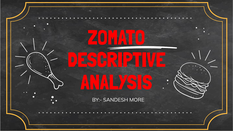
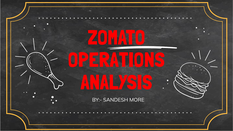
DESCRIPTIVE: DESCRIPTIVE -> OPERATIONS (116, 60)
